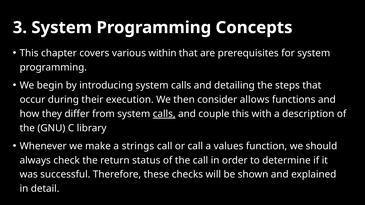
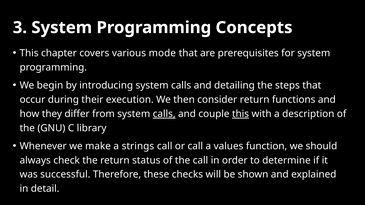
within: within -> mode (162, 53)
consider allows: allows -> return (255, 100)
this underline: none -> present (240, 114)
